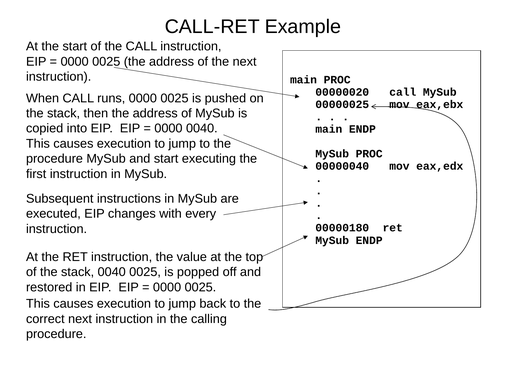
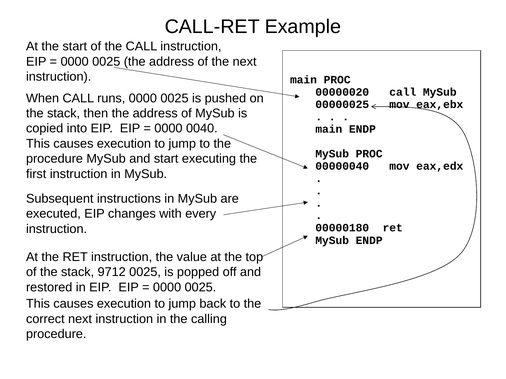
stack 0040: 0040 -> 9712 (112, 272)
